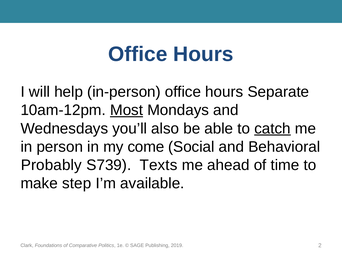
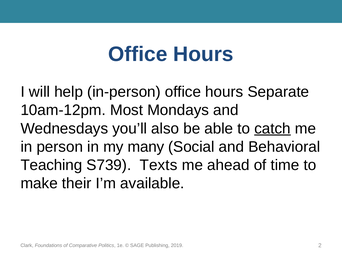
Most underline: present -> none (127, 110)
come: come -> many (146, 146)
Probably: Probably -> Teaching (51, 165)
step: step -> their (77, 183)
